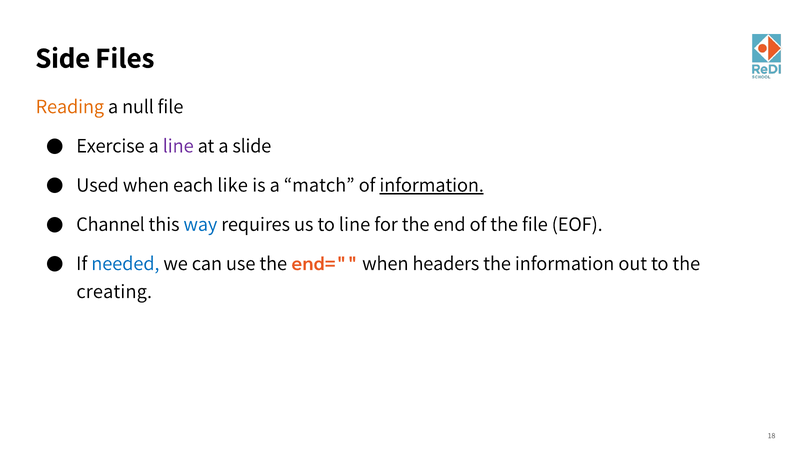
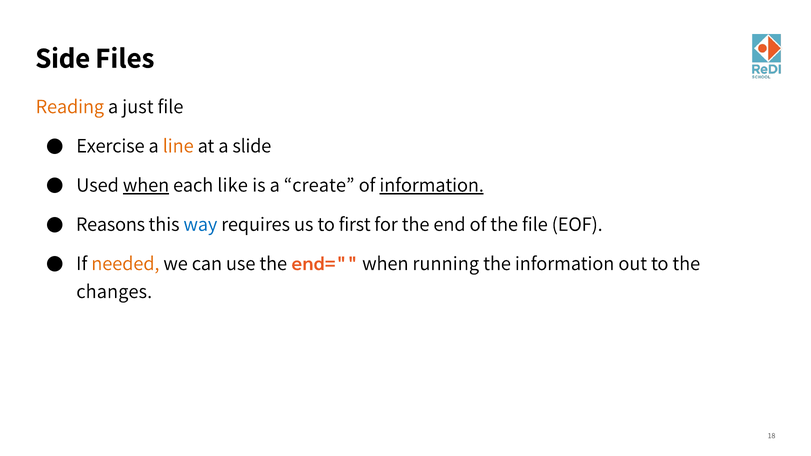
null: null -> just (138, 107)
line colour: purple -> orange (178, 146)
when underline: none -> present (146, 185)
match: match -> create (319, 185)
Channel: Channel -> Reasons (110, 224)
to line: line -> first (355, 224)
needed colour: blue -> orange (125, 263)
headers: headers -> running (446, 263)
creating: creating -> changes (114, 291)
